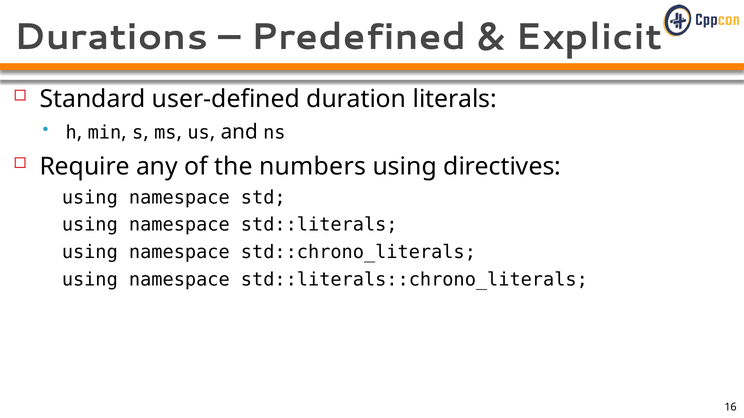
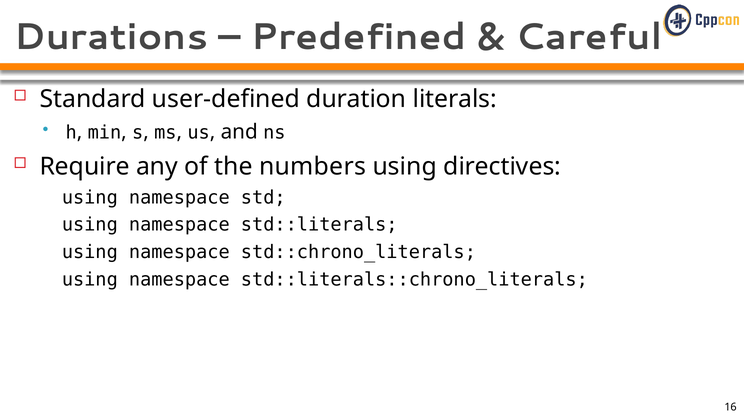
Explicit: Explicit -> Careful (589, 37)
